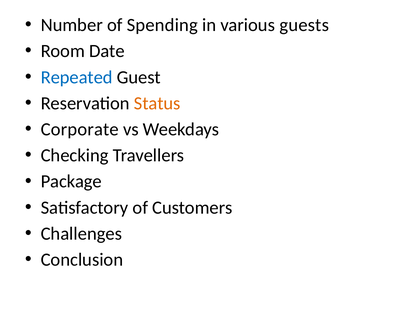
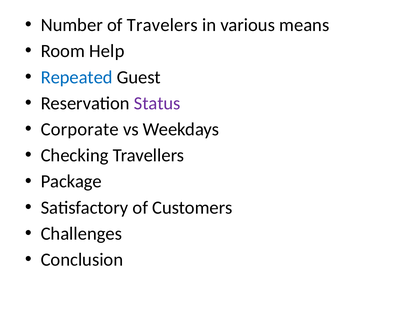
Spending: Spending -> Travelers (162, 25)
guests: guests -> means (304, 25)
Date: Date -> Help (107, 51)
Status colour: orange -> purple (157, 103)
